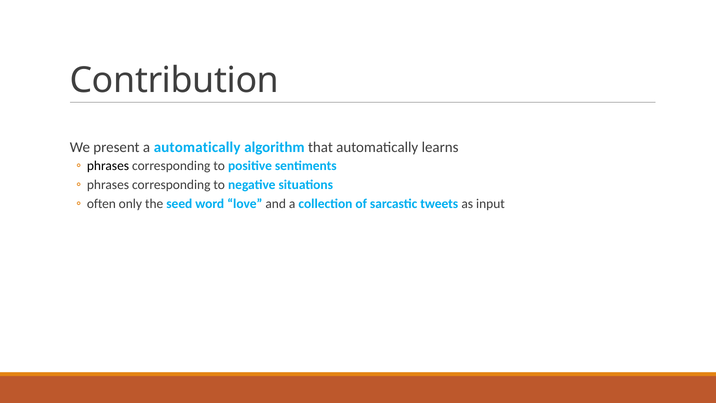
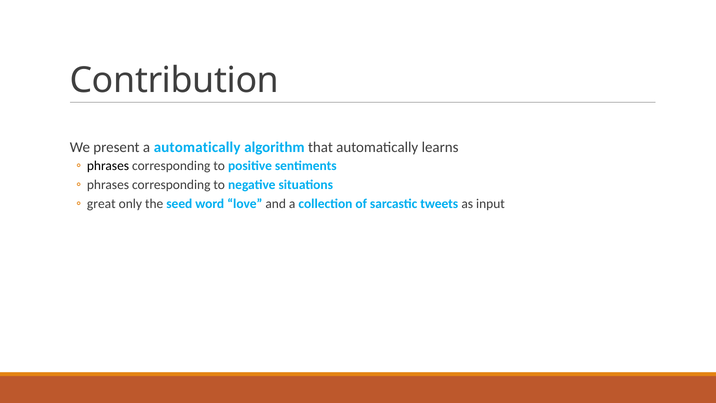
often: often -> great (101, 204)
